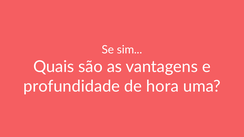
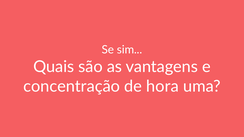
profundidade: profundidade -> concentração (72, 86)
